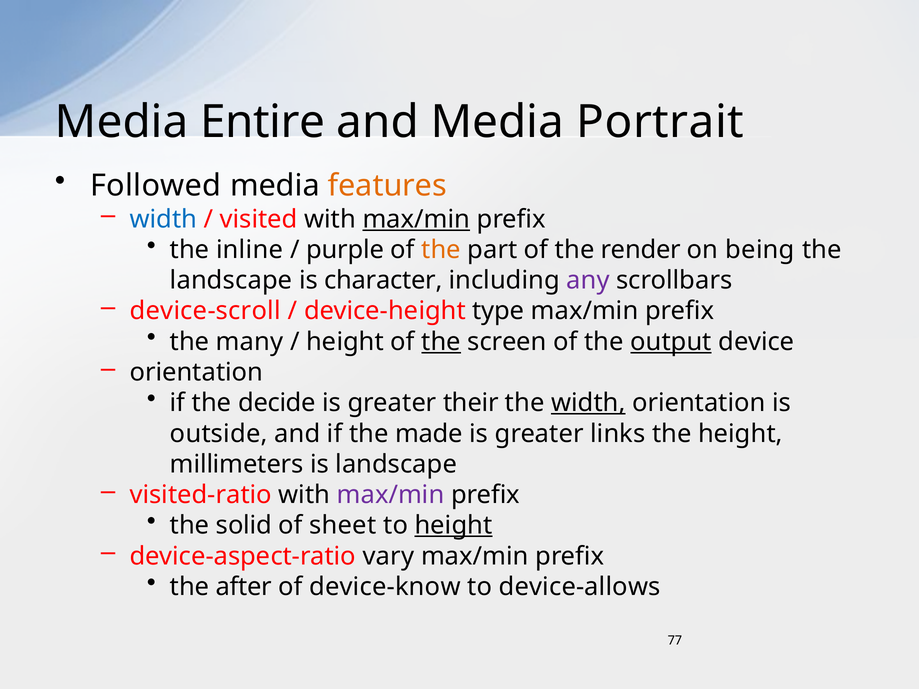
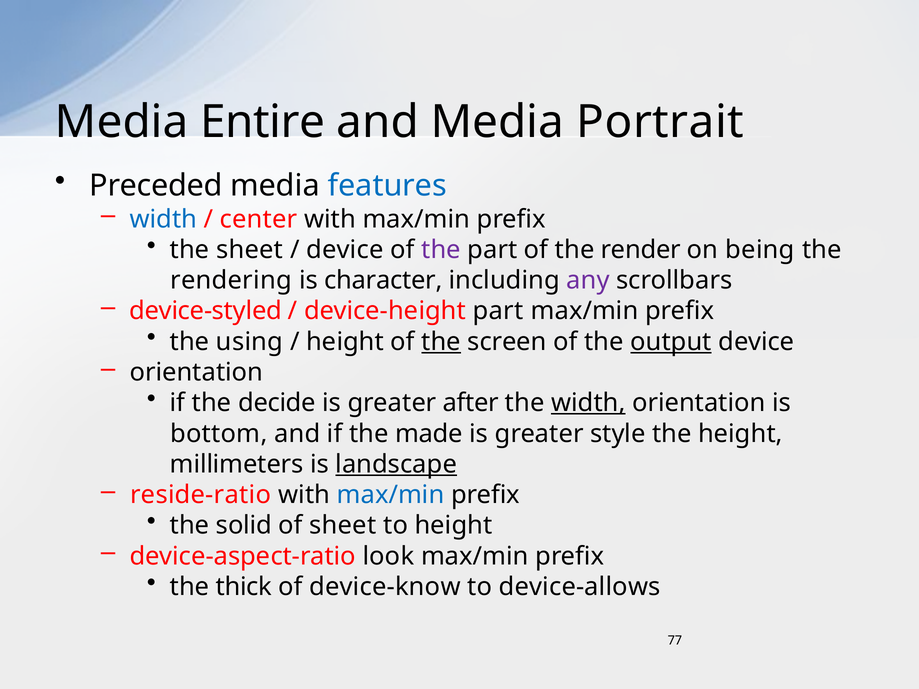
Followed: Followed -> Preceded (156, 186)
features colour: orange -> blue (387, 186)
visited: visited -> center (259, 219)
max/min underline: present -> none (416, 219)
the inline: inline -> sheet (250, 250)
purple: purple -> device (345, 250)
the colour: orange -> purple (441, 250)
landscape: landscape -> rendering (231, 281)
device-scroll: device-scroll -> device-styled (206, 311)
device-height type: type -> part (498, 311)
many: many -> using (250, 342)
their: their -> after (471, 403)
outside: outside -> bottom (219, 434)
links: links -> style (618, 434)
landscape underline: none -> present (396, 464)
visited-ratio: visited-ratio -> reside-ratio (201, 495)
max/min colour: purple -> blue (391, 495)
height underline: present -> none (453, 526)
vary: vary -> look (388, 556)
after: after -> thick (244, 587)
